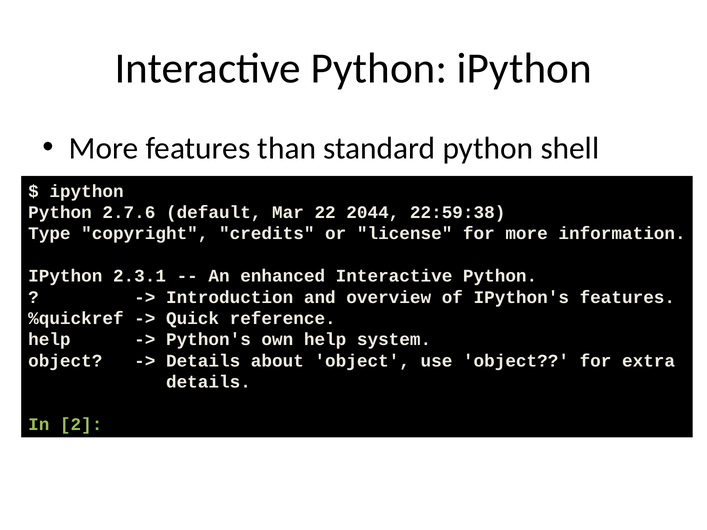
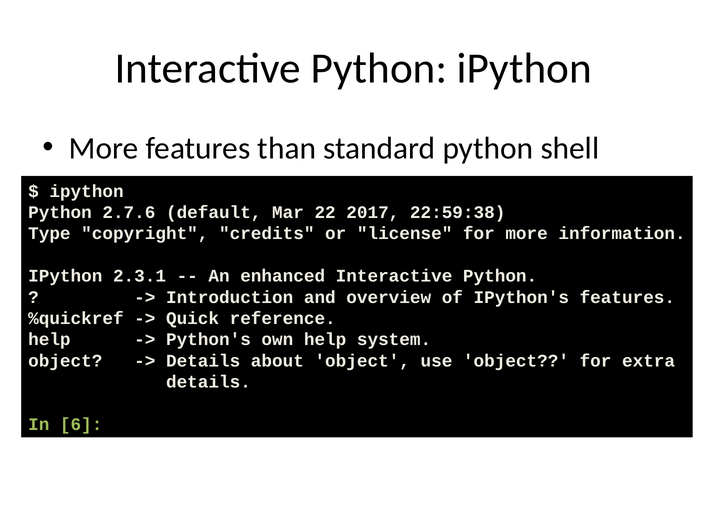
2044: 2044 -> 2017 (373, 213)
2: 2 -> 6 (81, 425)
